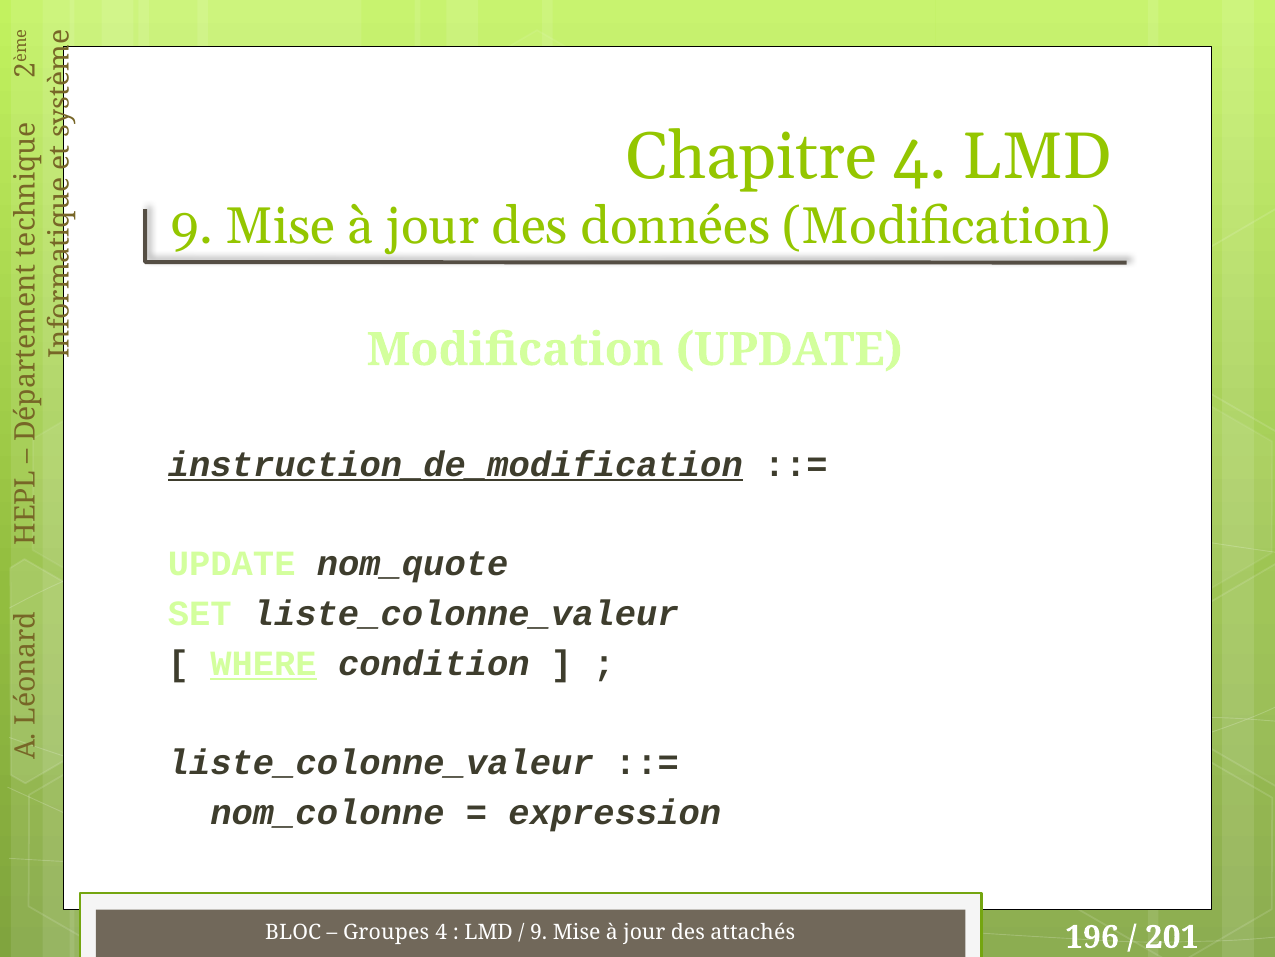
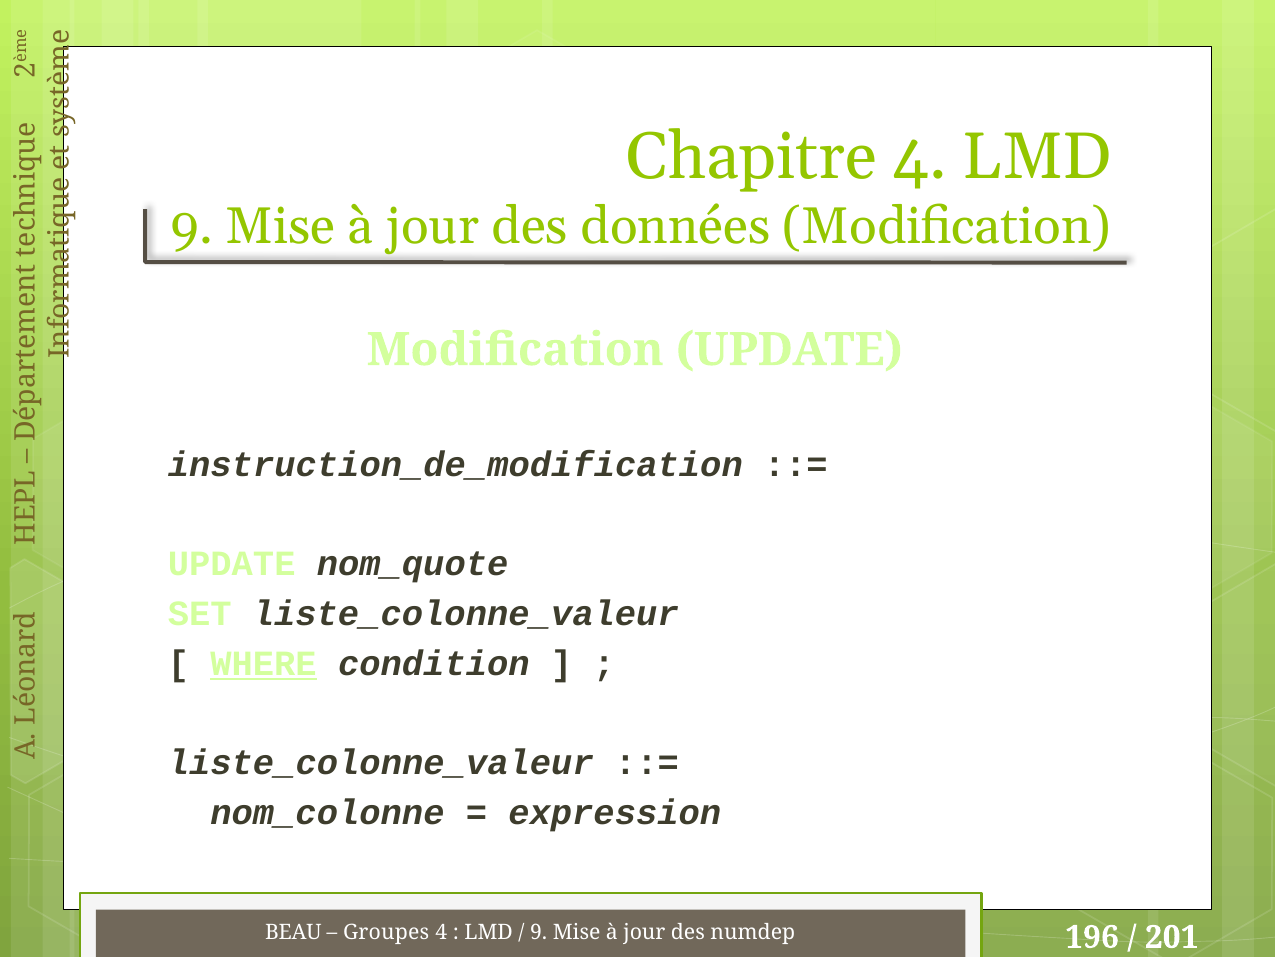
instruction_de_modification underline: present -> none (455, 464)
BLOC: BLOC -> BEAU (293, 932)
attachés: attachés -> numdep (753, 932)
